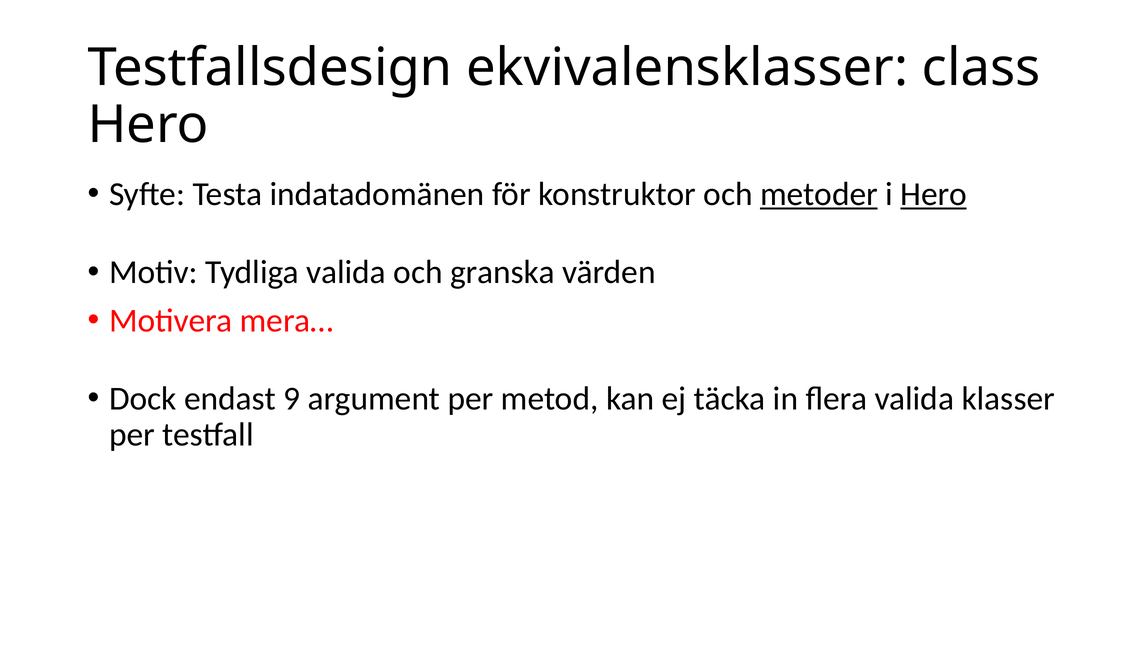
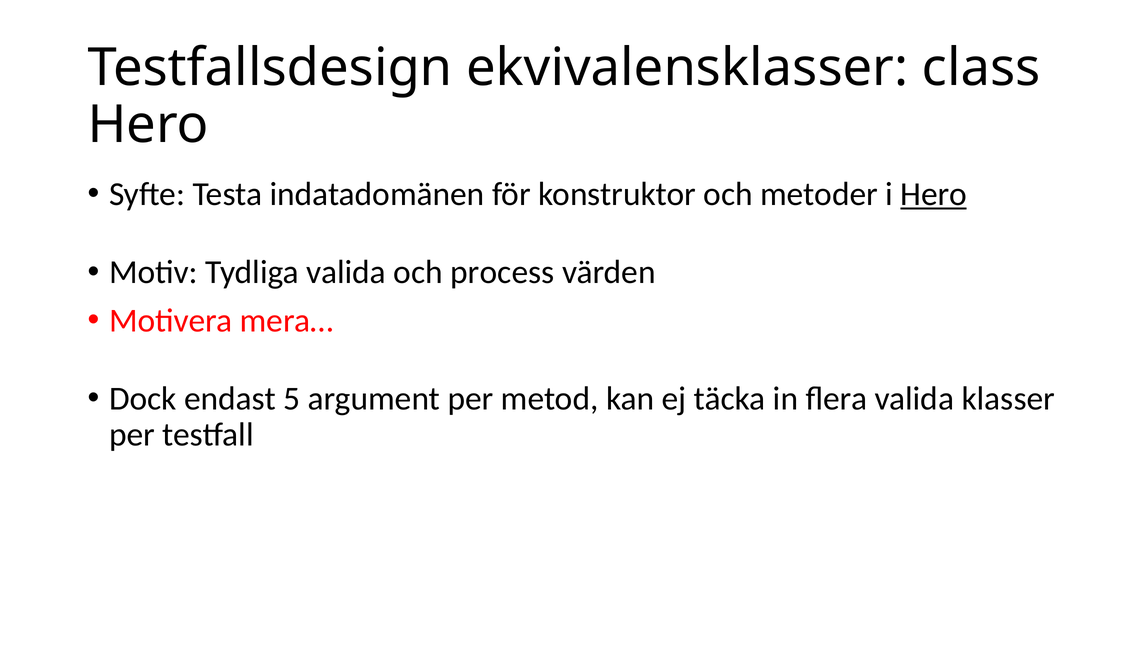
metoder underline: present -> none (819, 194)
granska: granska -> process (502, 272)
9: 9 -> 5 (292, 399)
